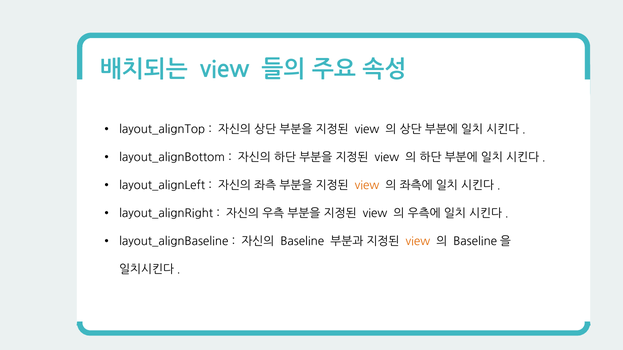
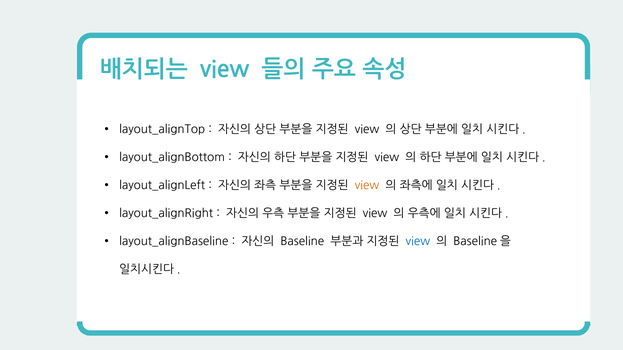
view colour: orange -> blue (418, 242)
